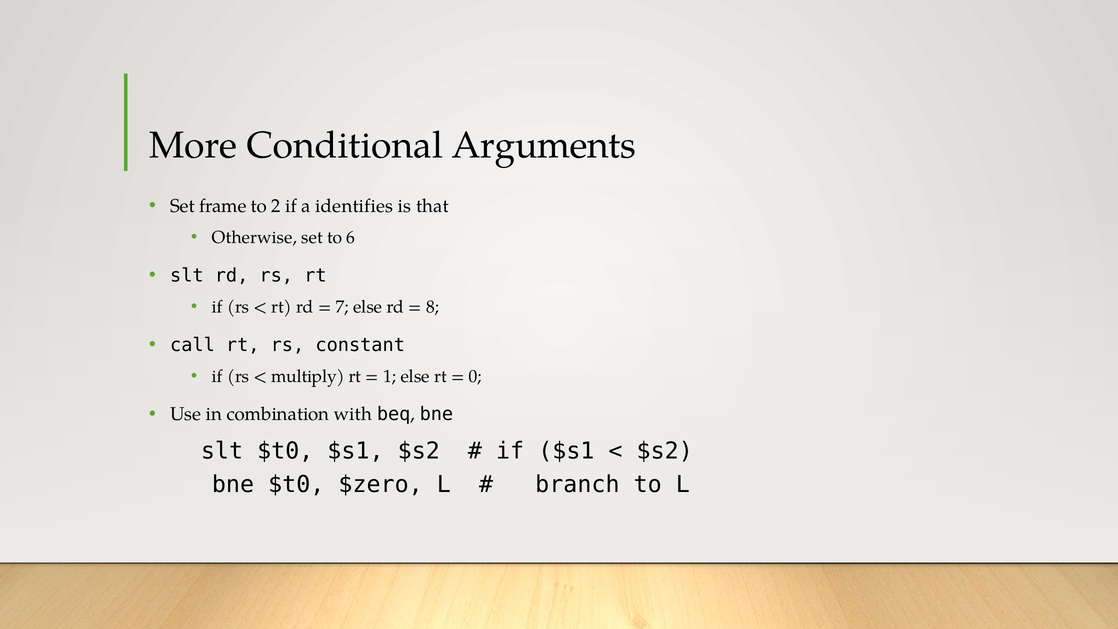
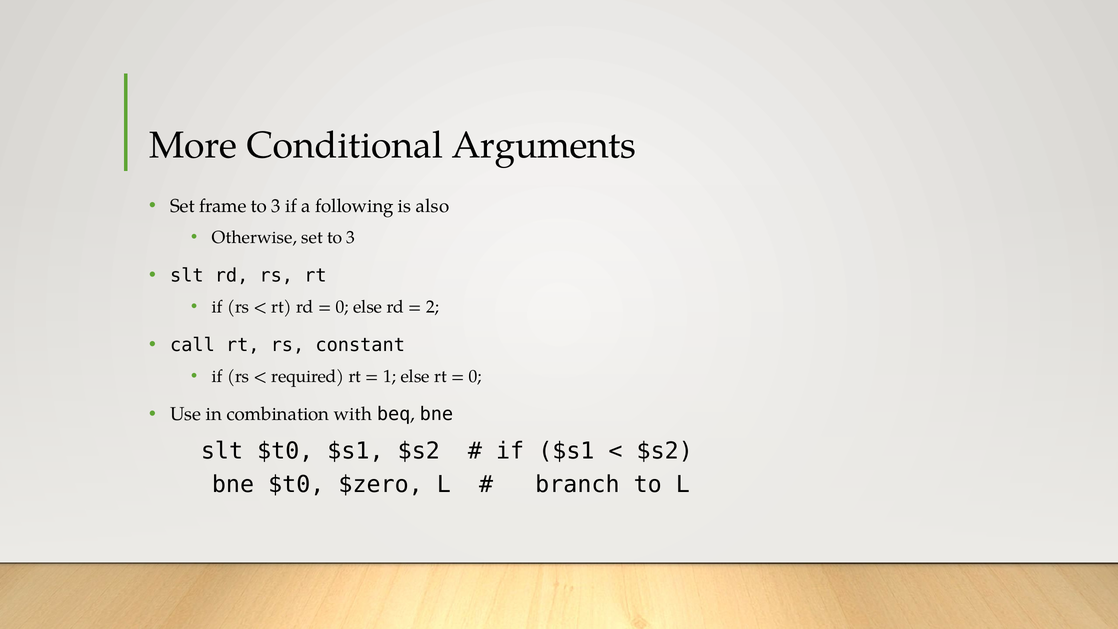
2: 2 -> 3 (276, 206)
identifies: identifies -> following (354, 206)
that: that -> also (433, 206)
set to 6: 6 -> 3 (351, 238)
7: 7 -> 0 (342, 307)
8: 8 -> 2 (433, 307)
multiply: multiply -> required (308, 376)
